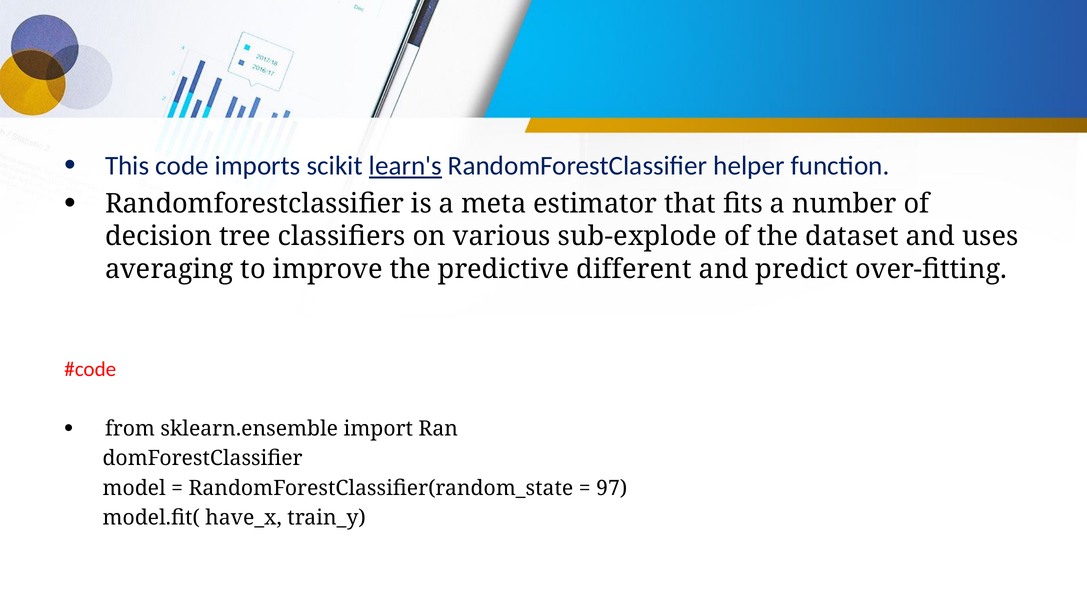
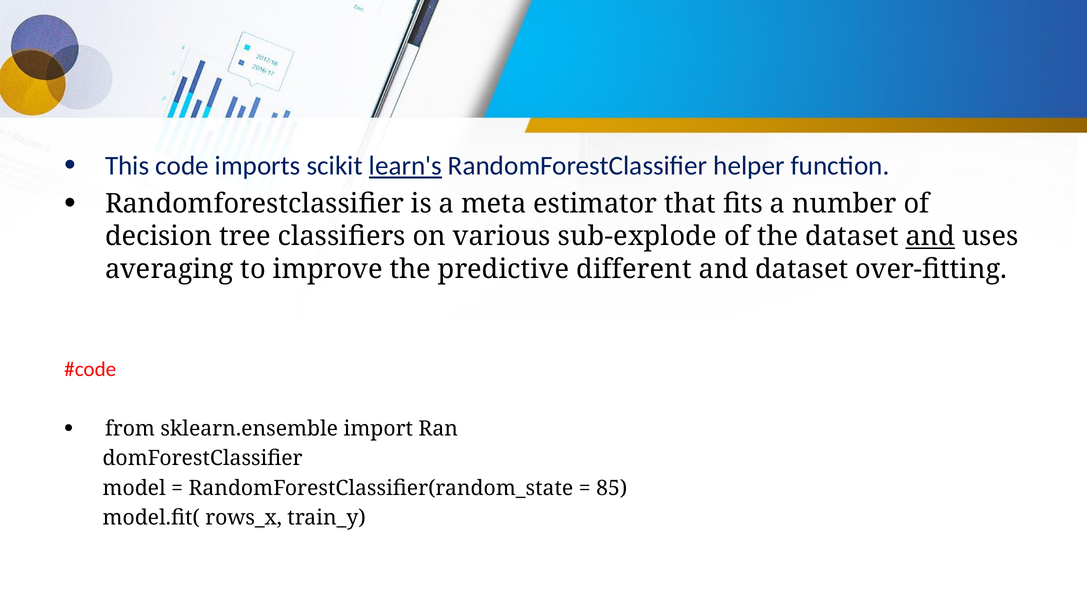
and underline: none -> present (930, 237)
and predict: predict -> dataset (802, 269)
97: 97 -> 85 (612, 488)
have_x: have_x -> rows_x (244, 518)
